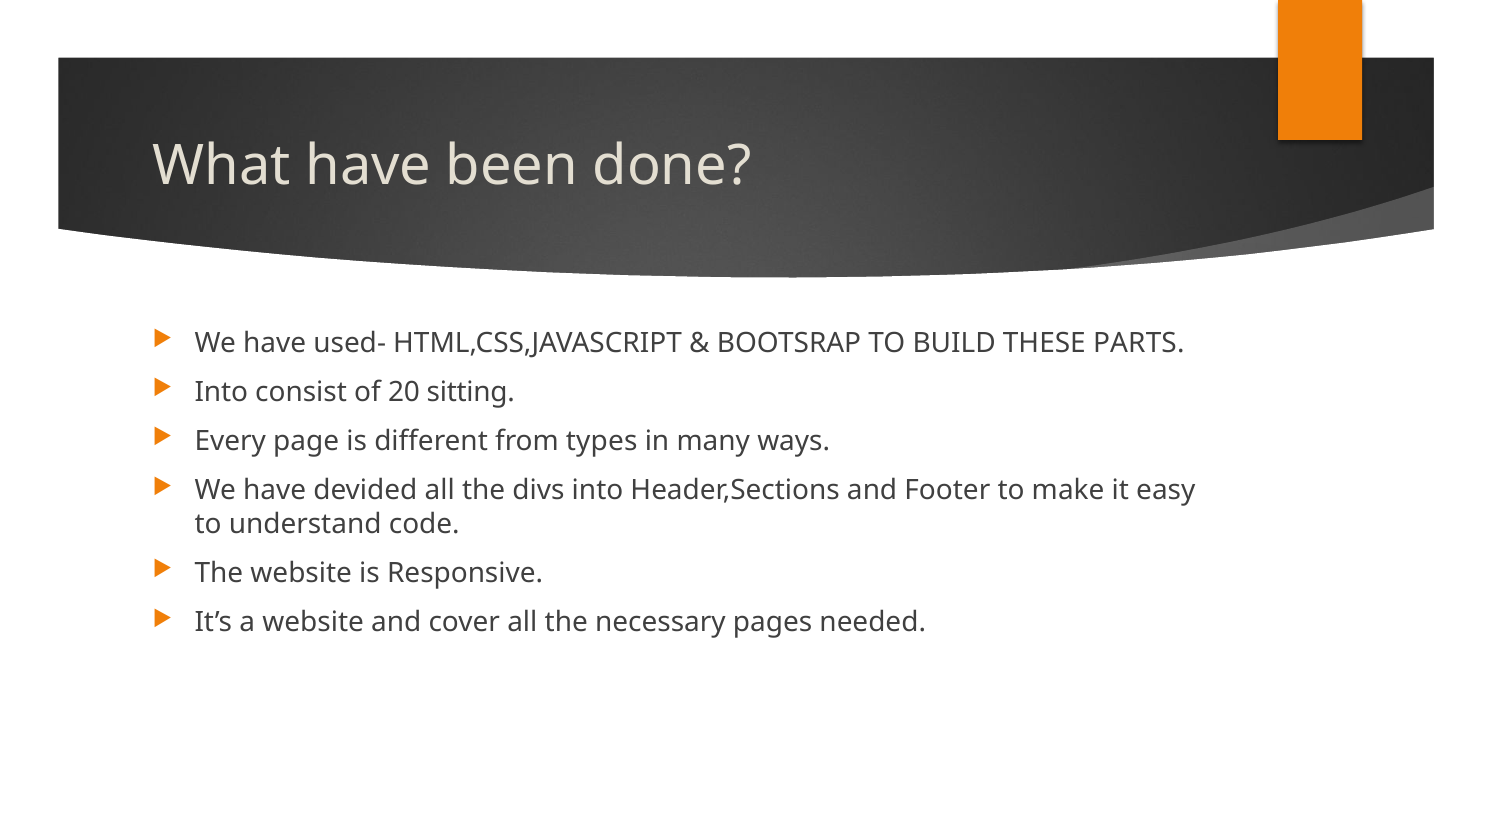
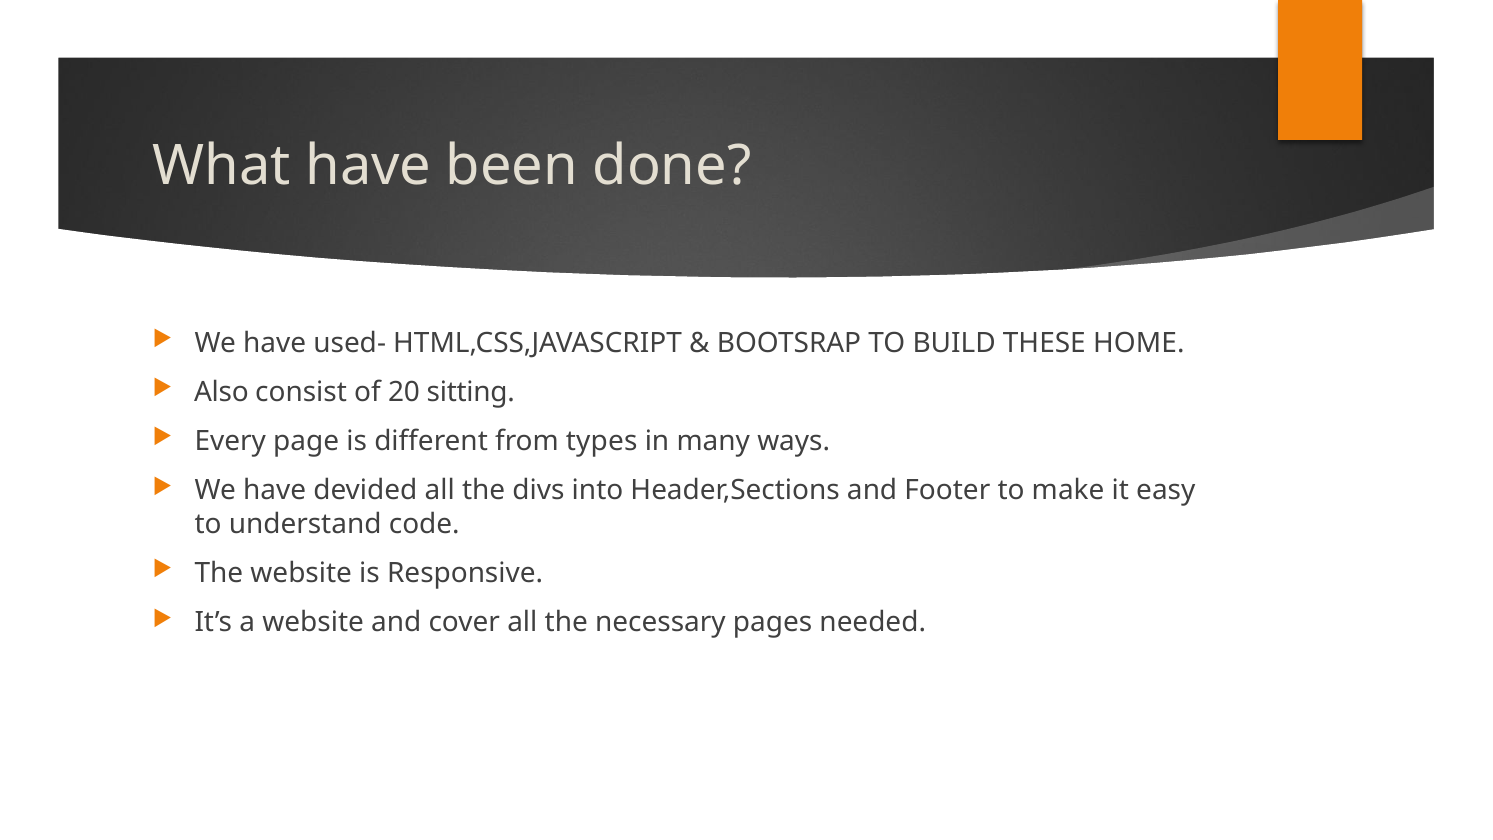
PARTS: PARTS -> HOME (1139, 343)
Into: Into -> Also (221, 392)
